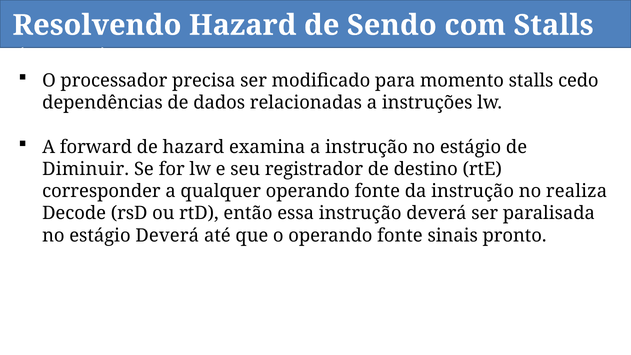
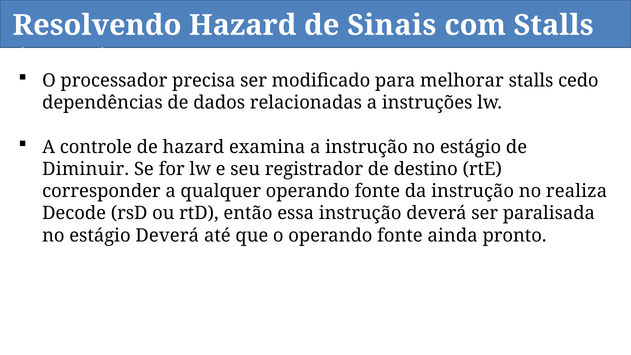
Sendo: Sendo -> Sinais (392, 25)
momento: momento -> melhorar (462, 81)
forward: forward -> controle (96, 147)
sinais: sinais -> ainda (453, 235)
